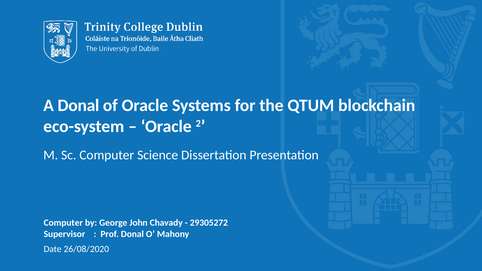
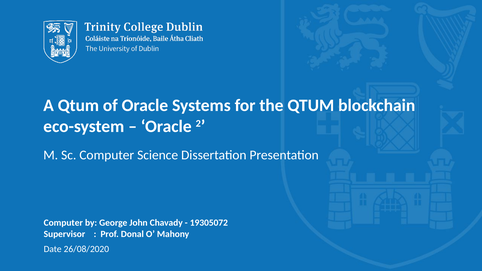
A Donal: Donal -> Qtum (78, 105)
29305272: 29305272 -> 19305072 (209, 223)
